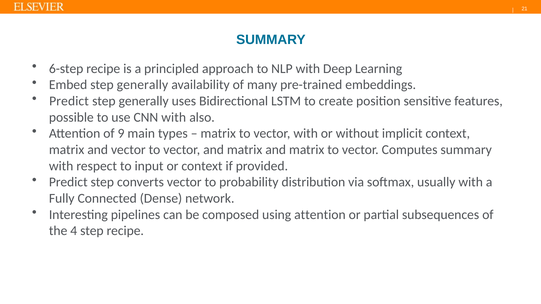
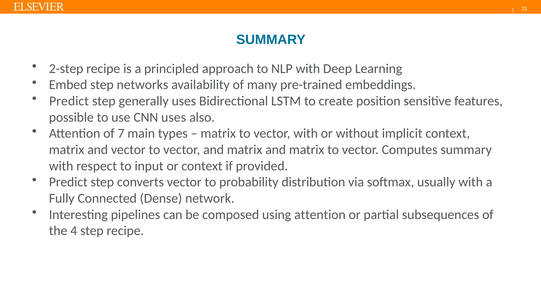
6-step: 6-step -> 2-step (66, 69)
Embed step generally: generally -> networks (142, 85)
CNN with: with -> uses (174, 117)
9: 9 -> 7 (121, 134)
